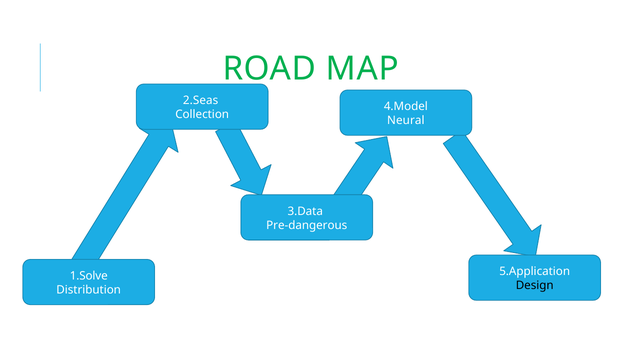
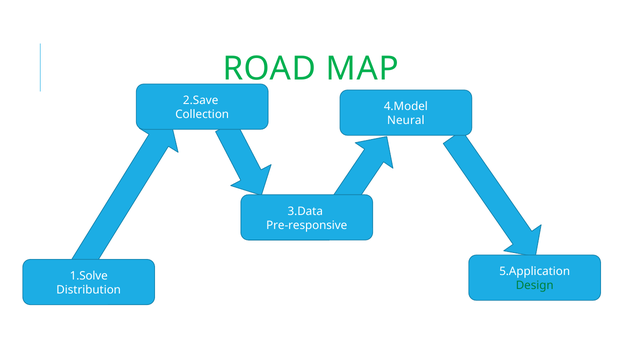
2.Seas: 2.Seas -> 2.Save (201, 100)
Pre-dangerous: Pre-dangerous -> Pre-responsive (307, 225)
Design colour: black -> green (535, 285)
